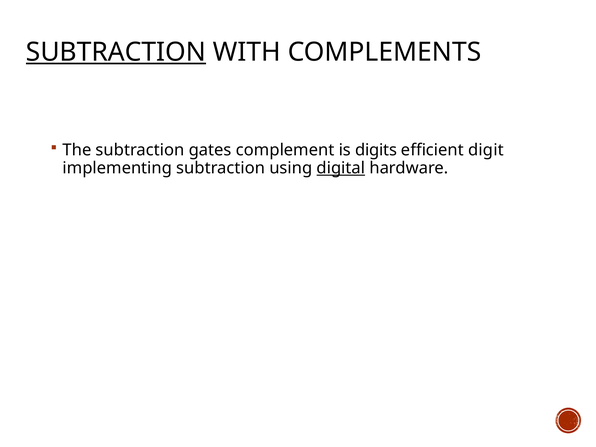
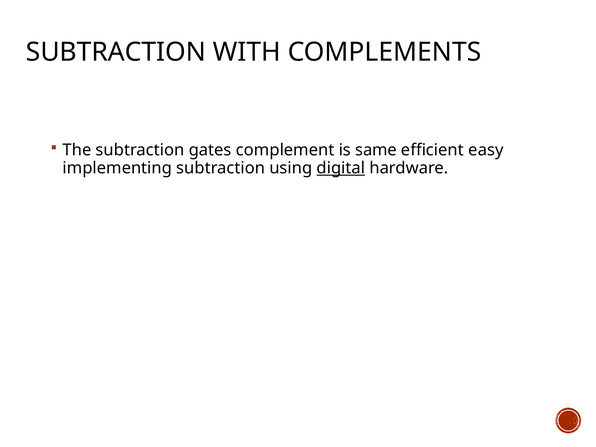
SUBTRACTION underline: present -> none (116, 52)
digits: digits -> same (376, 150)
digit: digit -> easy (486, 150)
